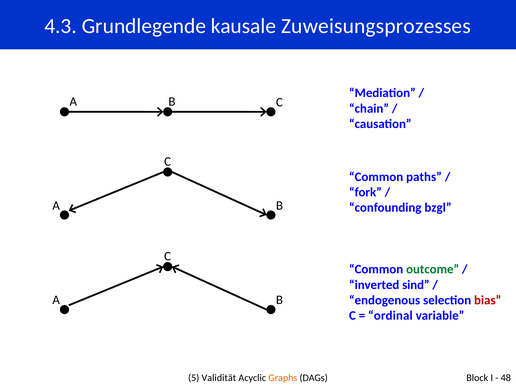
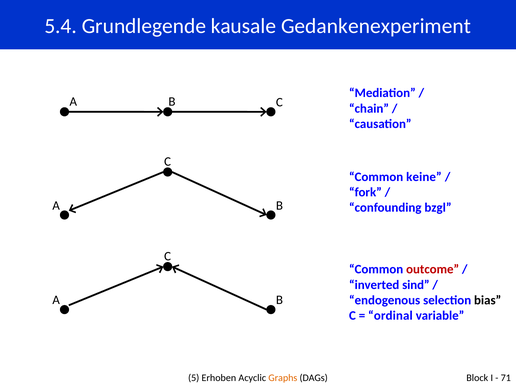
4.3: 4.3 -> 5.4 (61, 26)
Zuweisungsprozesses: Zuweisungsprozesses -> Gedankenexperiment (376, 26)
paths: paths -> keine (424, 177)
outcome colour: green -> red (433, 269)
bias colour: red -> black (488, 300)
Validität: Validität -> Erhoben (219, 378)
48: 48 -> 71 (506, 378)
